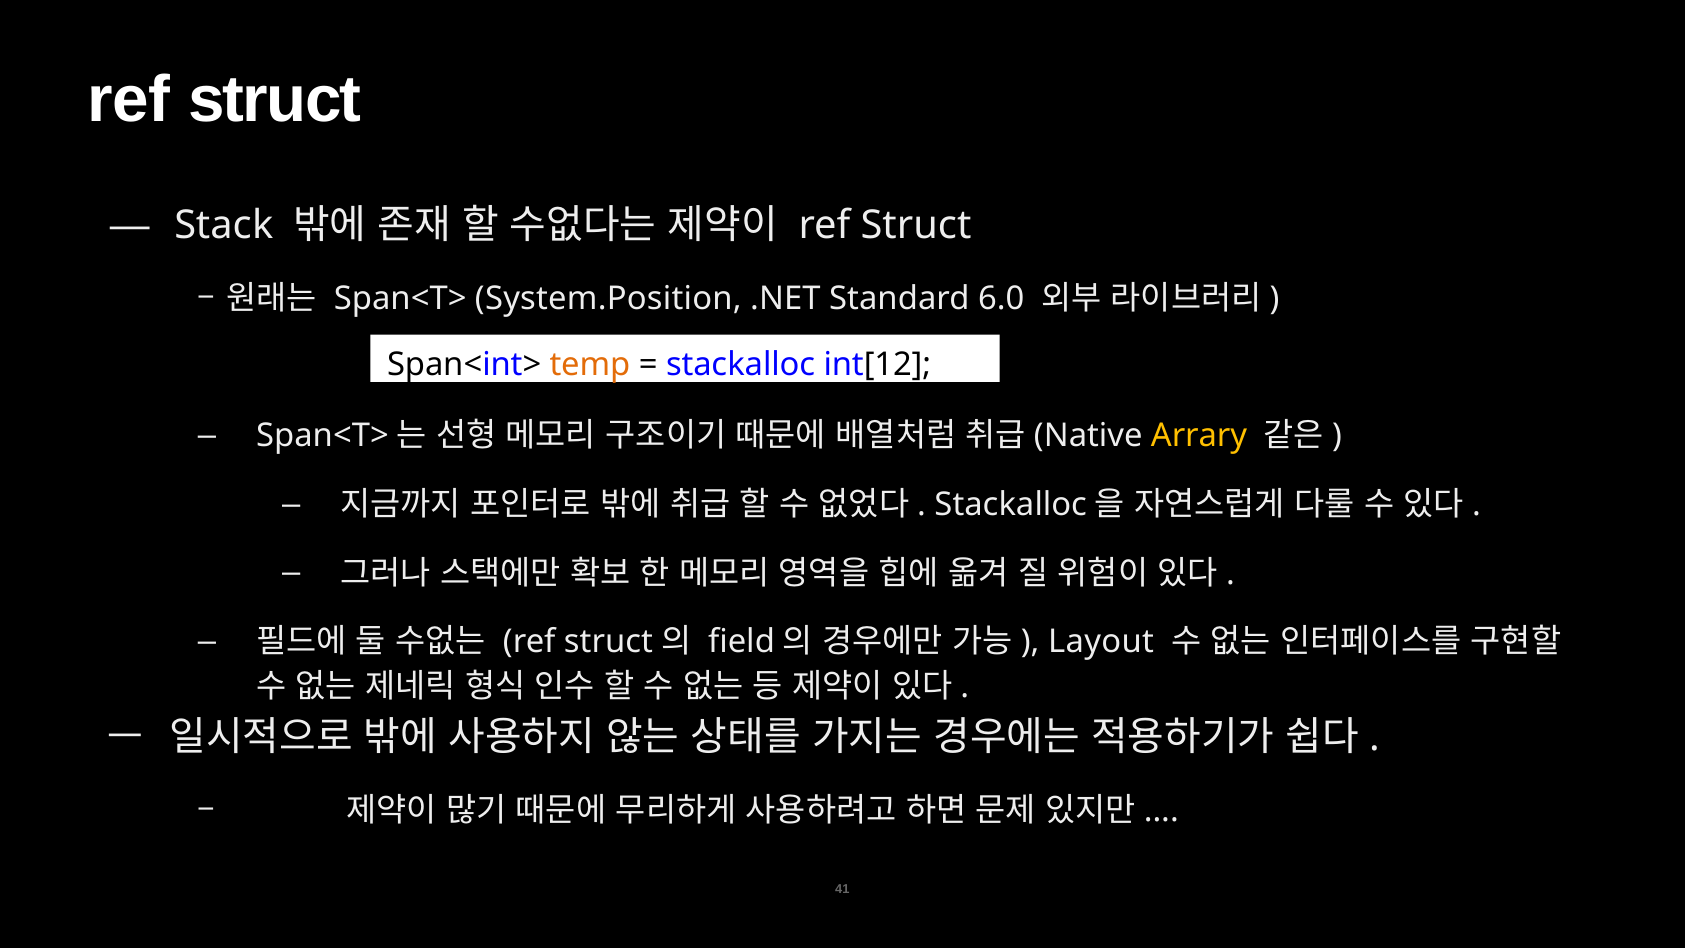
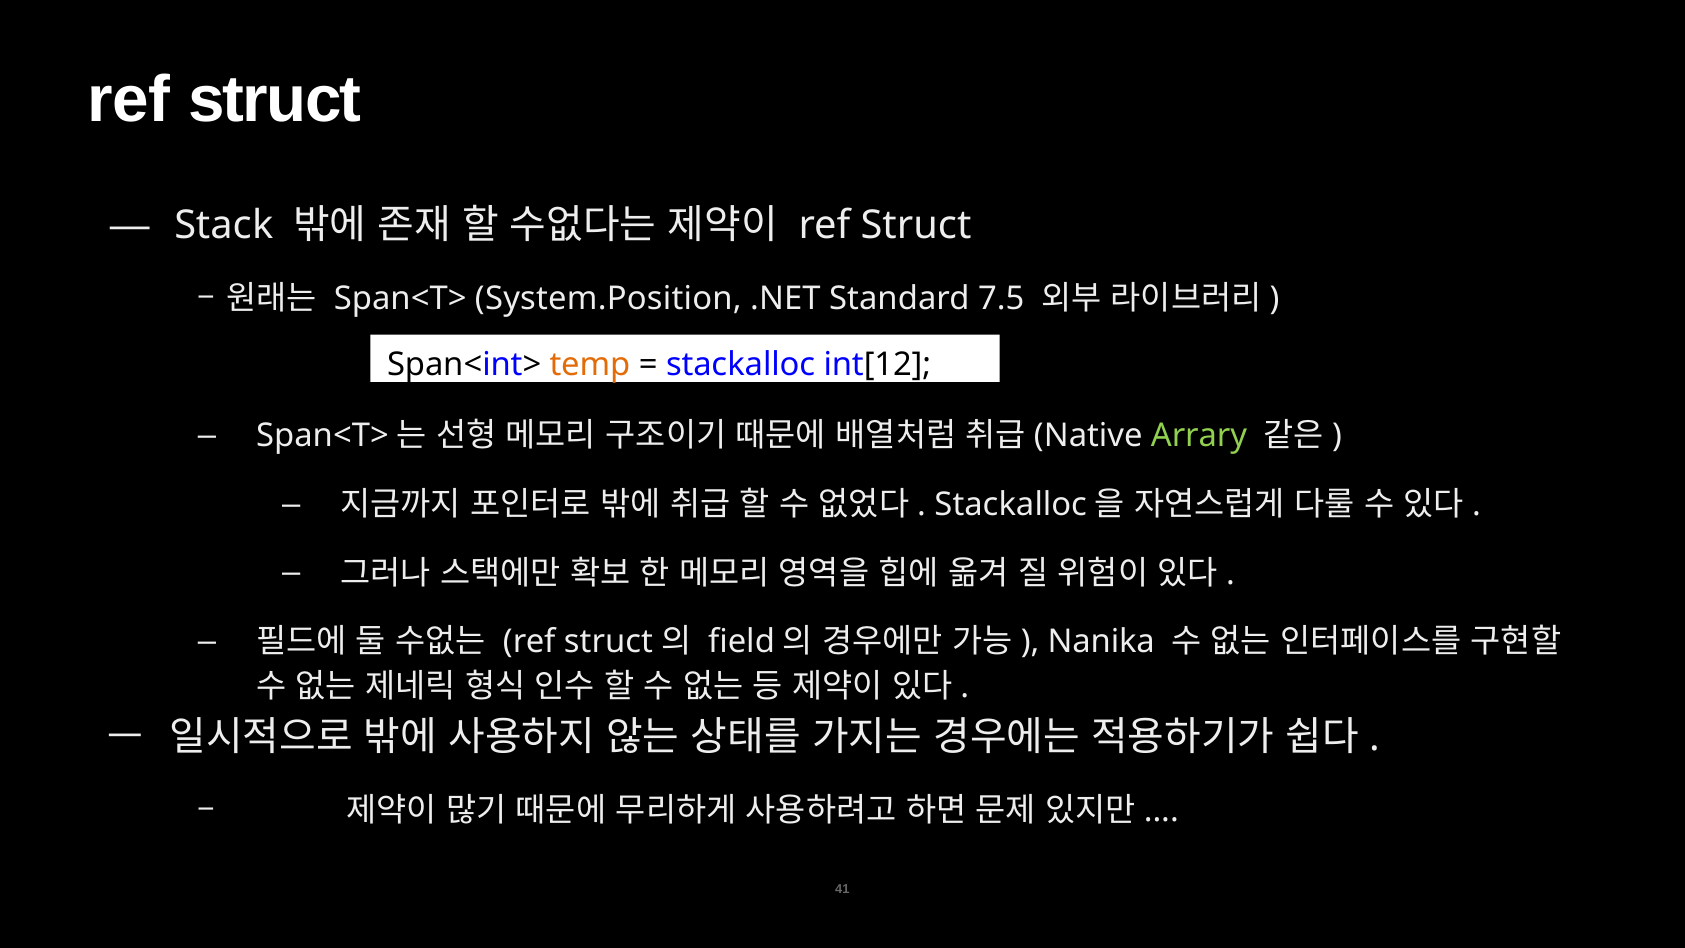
6.0: 6.0 -> 7.5 (1001, 299)
Arrary colour: yellow -> light green (1199, 436)
Layout: Layout -> Nanika (1101, 642)
